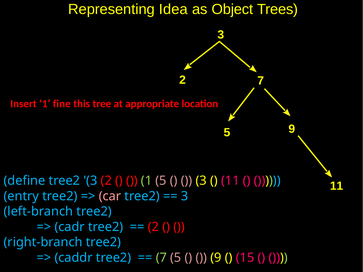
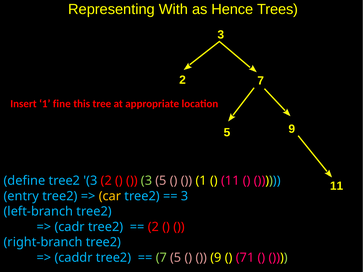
Idea: Idea -> With (173, 9)
Object: Object -> Hence (232, 9)
1: 1 -> 3 (147, 181)
3: 3 -> 1 (201, 181)
car colour: pink -> yellow (110, 196)
15: 15 -> 71 (245, 258)
